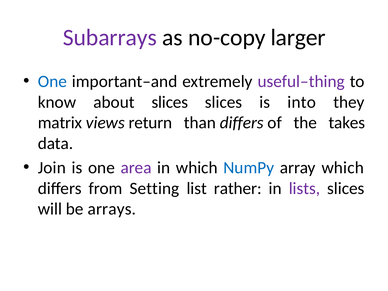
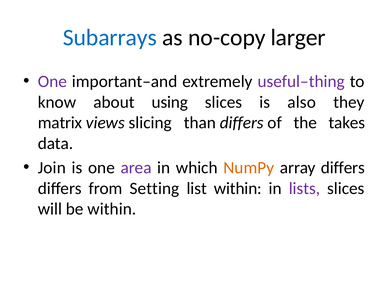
Subarrays colour: purple -> blue (110, 38)
One colour: blue -> purple (52, 81)
about slices: slices -> using (170, 102)
into: into -> also (302, 102)
return: return -> slicing (150, 123)
NumPy colour: blue -> orange (249, 168)
array which: which -> differs (343, 168)
list rather: rather -> within (238, 188)
be arrays: arrays -> within (112, 209)
